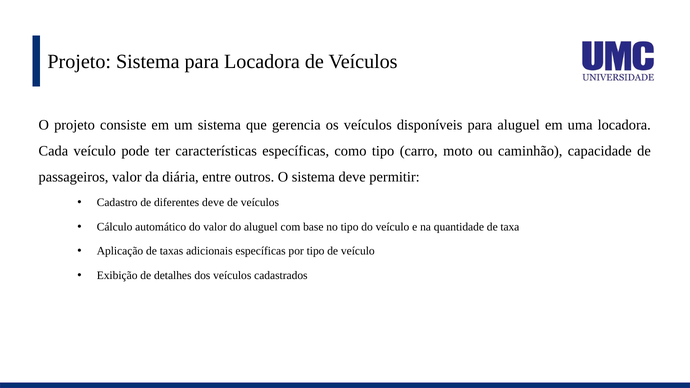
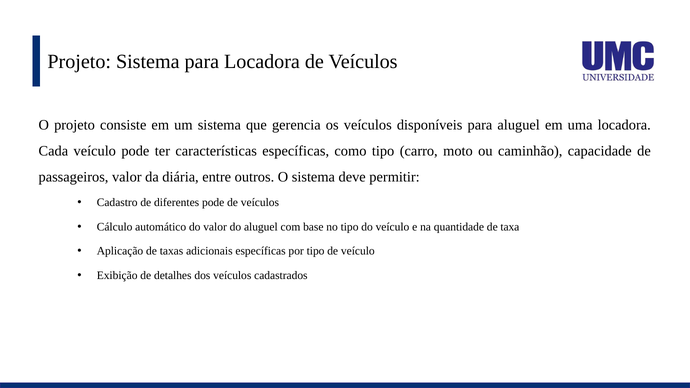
diferentes deve: deve -> pode (213, 203)
